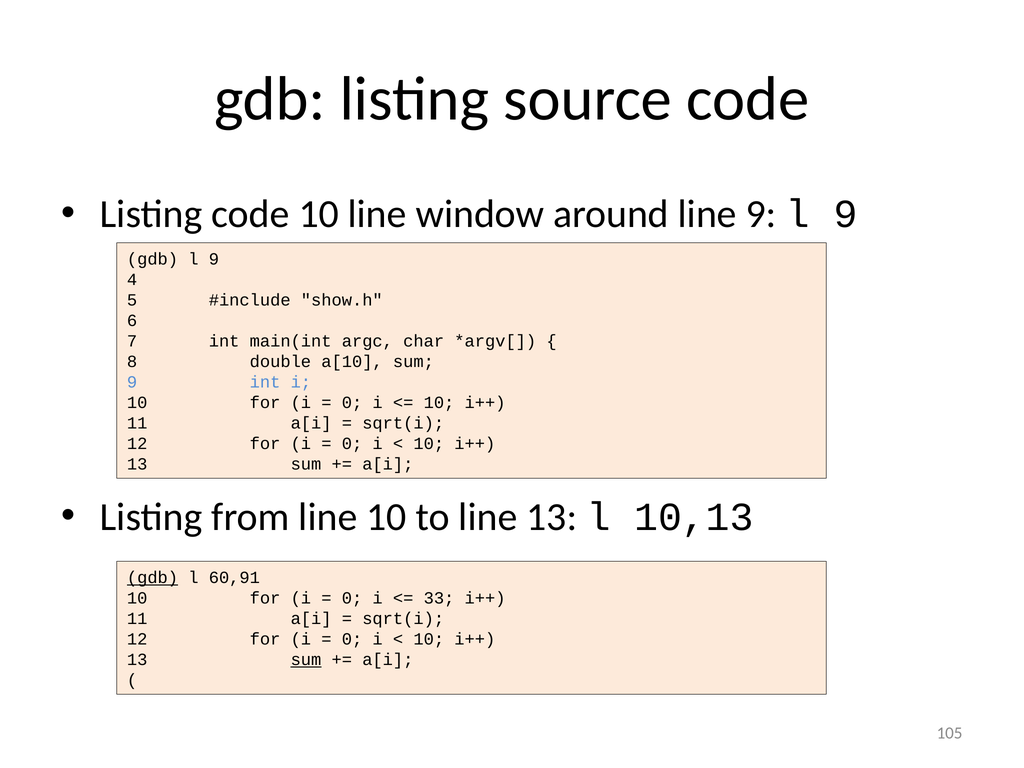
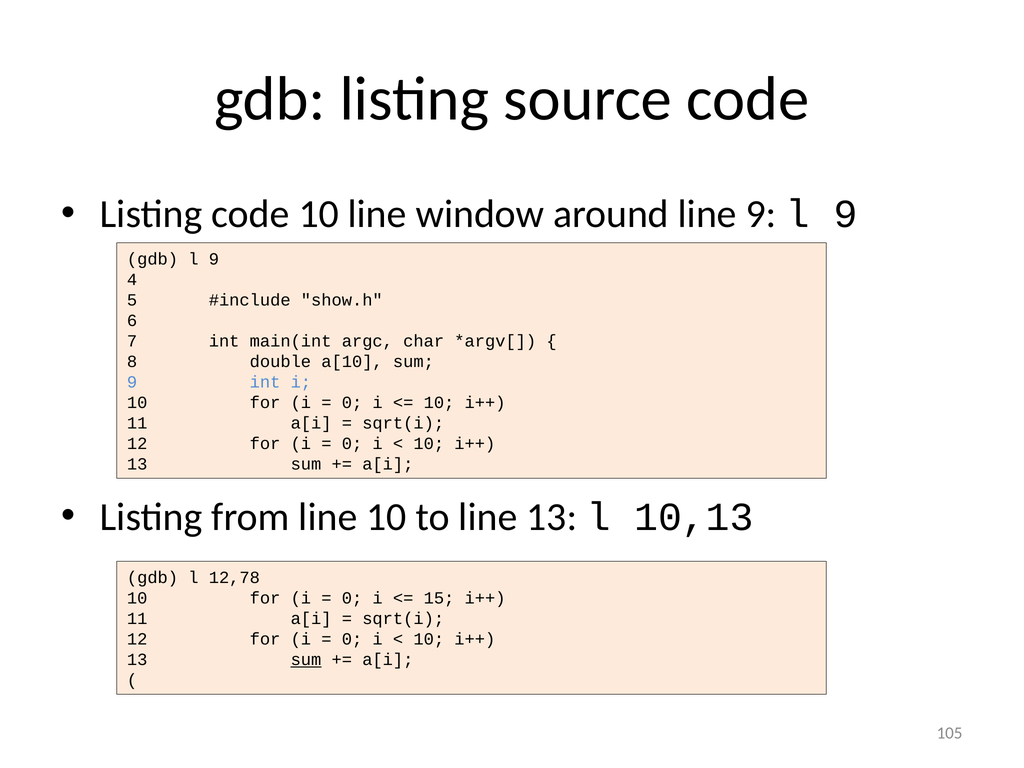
gdb underline: present -> none (152, 578)
60,91: 60,91 -> 12,78 (234, 578)
33: 33 -> 15 (439, 598)
